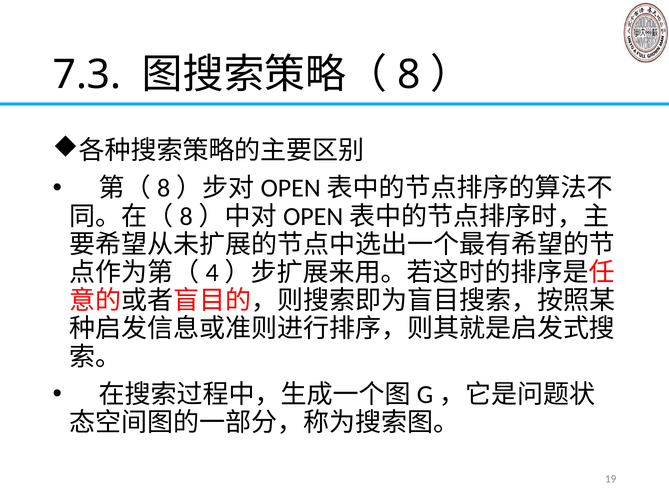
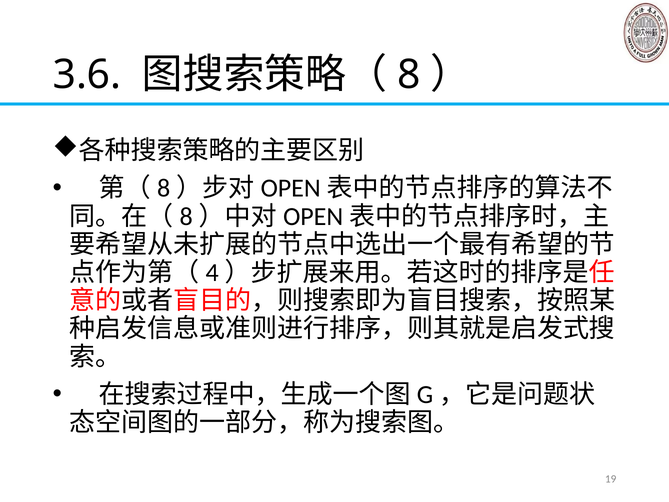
7.3: 7.3 -> 3.6 (87, 75)
